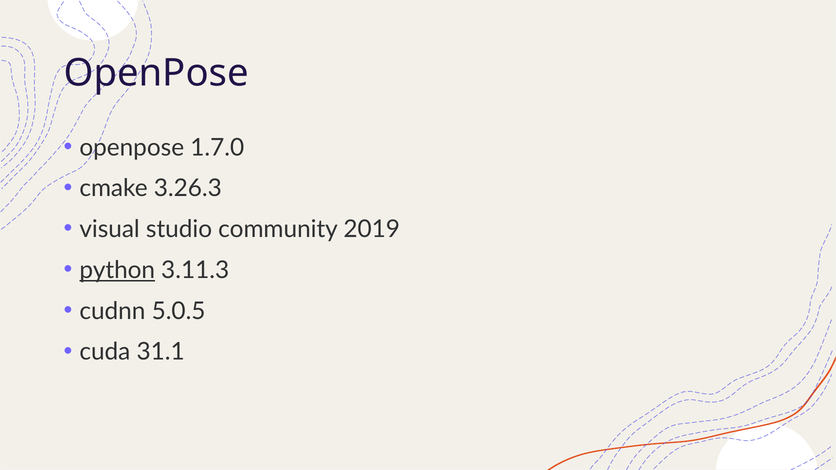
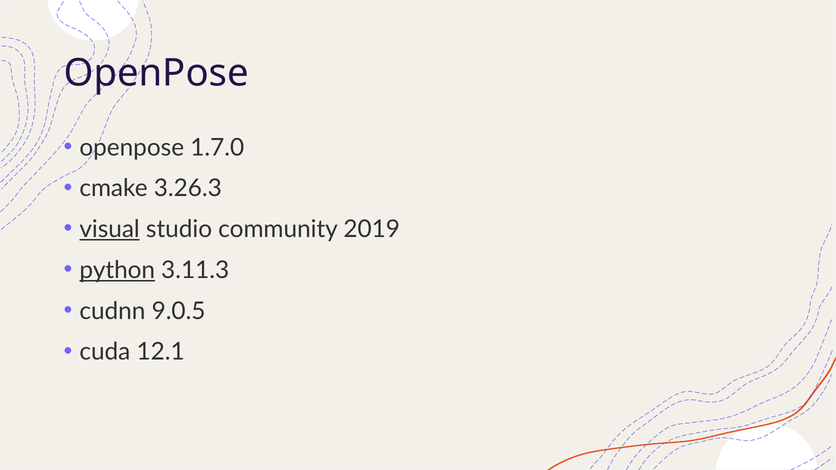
visual underline: none -> present (110, 229)
5.0.5: 5.0.5 -> 9.0.5 (179, 311)
31.1: 31.1 -> 12.1 (161, 352)
